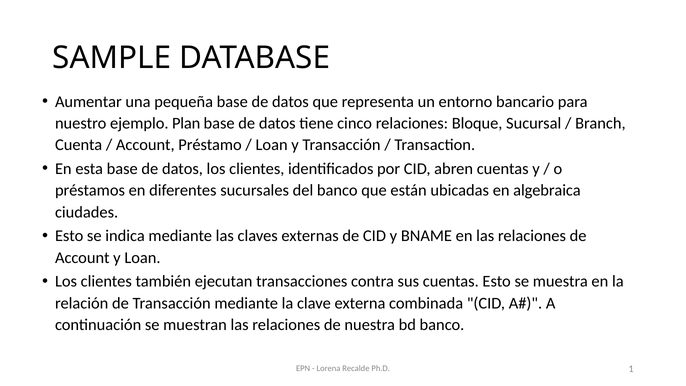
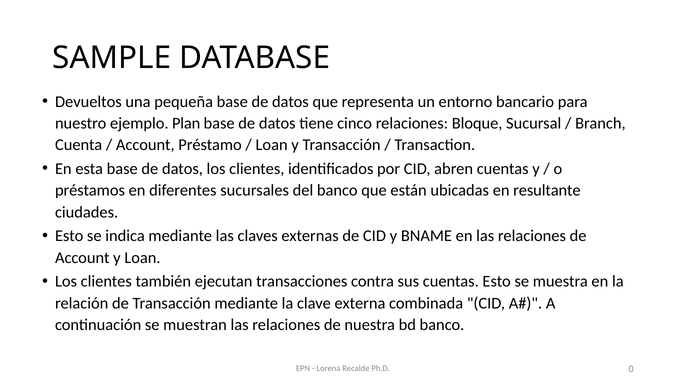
Aumentar: Aumentar -> Devueltos (88, 102)
algebraica: algebraica -> resultante (547, 190)
1: 1 -> 0 (631, 369)
